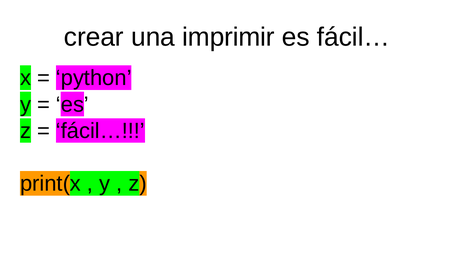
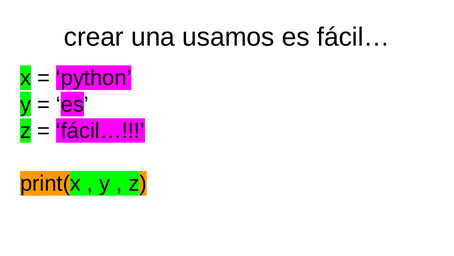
imprimir: imprimir -> usamos (228, 37)
